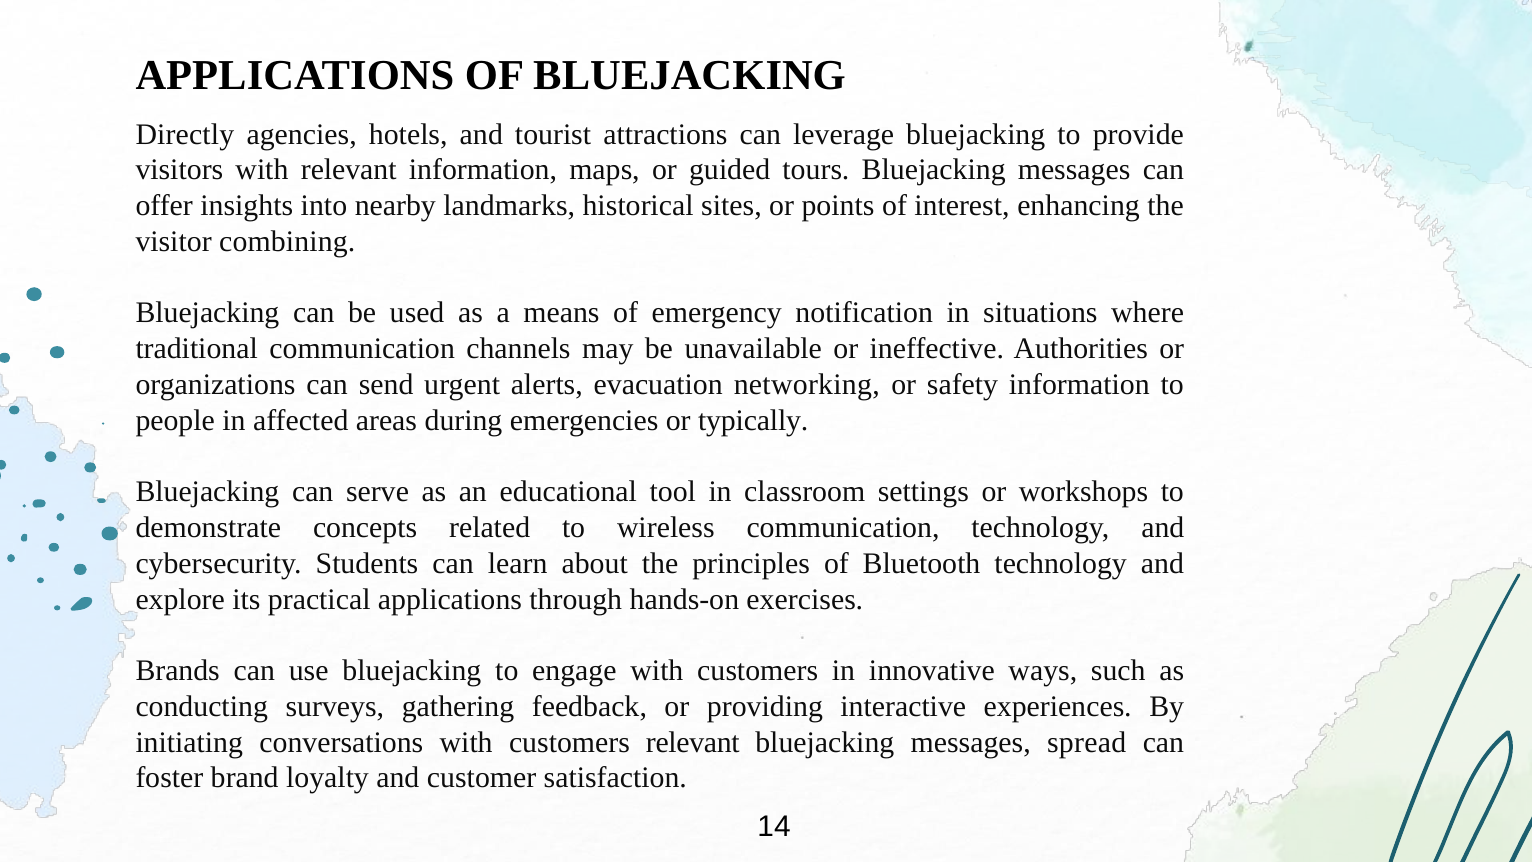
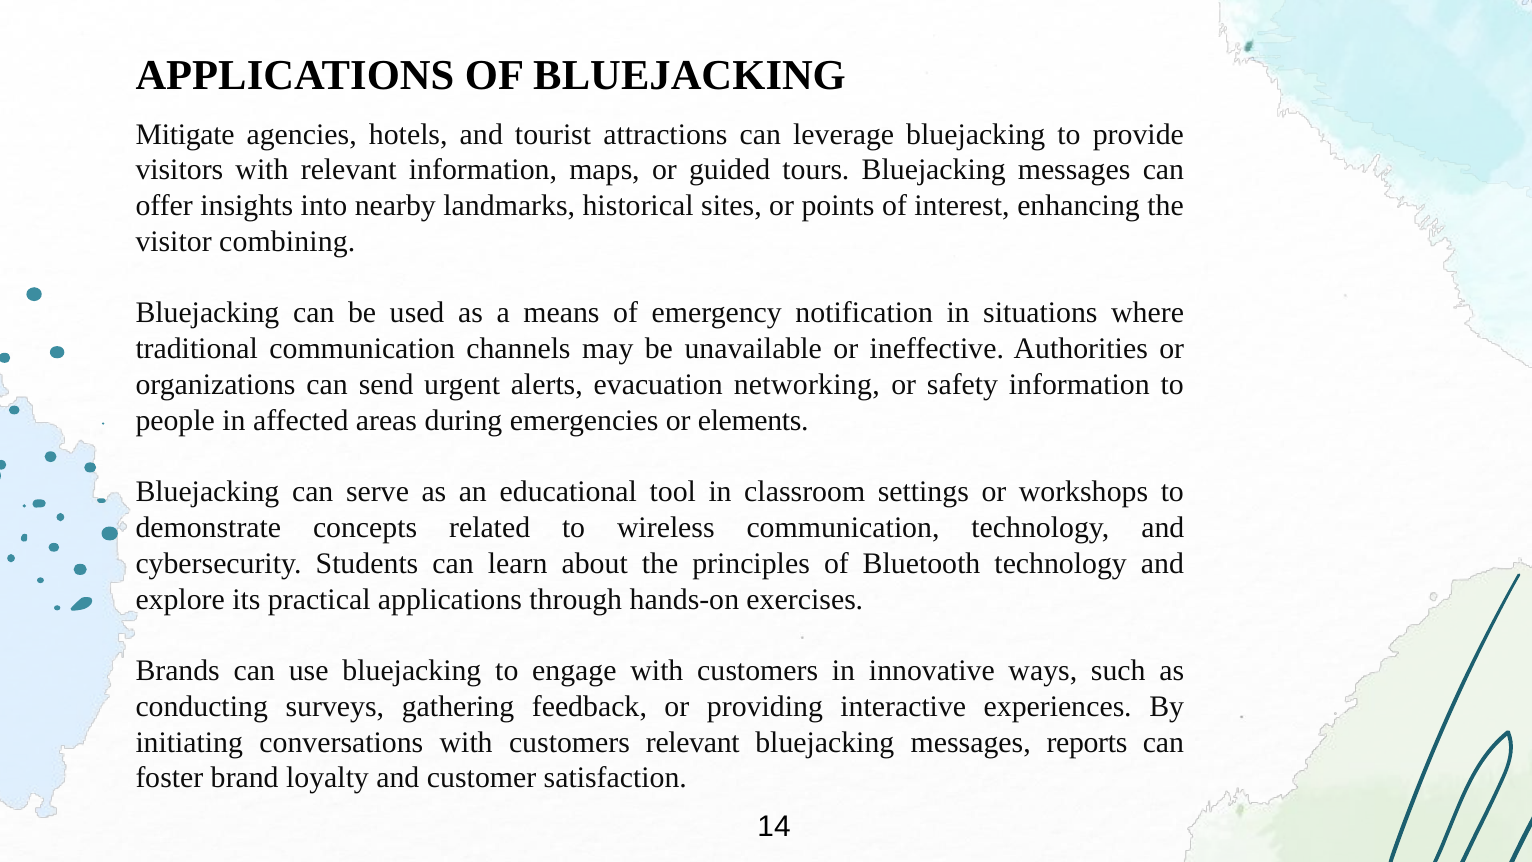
Directly: Directly -> Mitigate (185, 134)
typically: typically -> elements (753, 420)
spread: spread -> reports (1087, 742)
